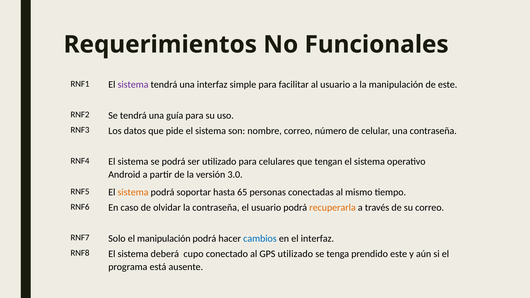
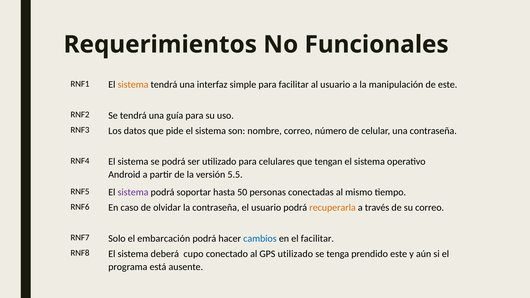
sistema colour: purple -> orange (133, 85)
3.0: 3.0 -> 5.5 (235, 175)
sistema colour: orange -> purple (133, 192)
65: 65 -> 50 (242, 192)
el manipulación: manipulación -> embarcación (164, 239)
el interfaz: interfaz -> facilitar (317, 239)
